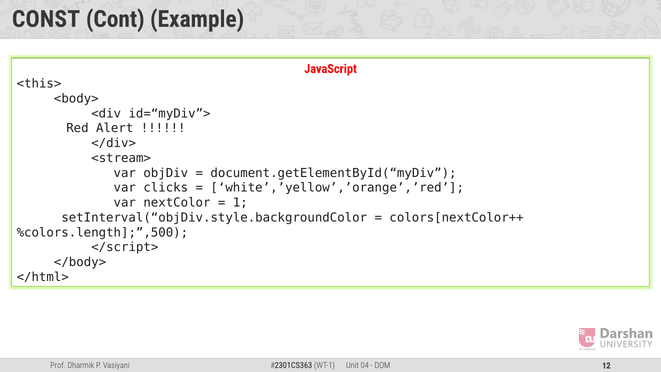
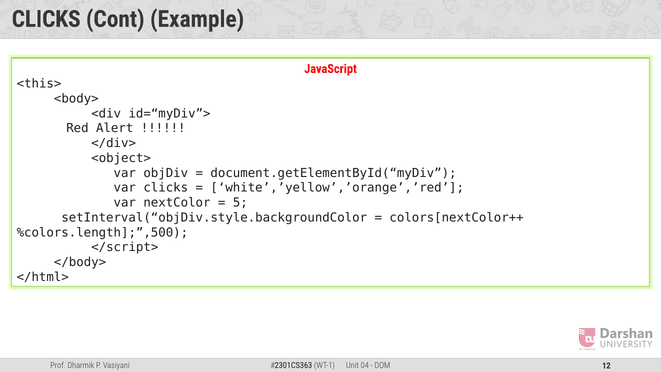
CONST: CONST -> CLICKS (46, 19)
<stream>: <stream> -> <object> (121, 158)
1: 1 -> 5 (240, 203)
